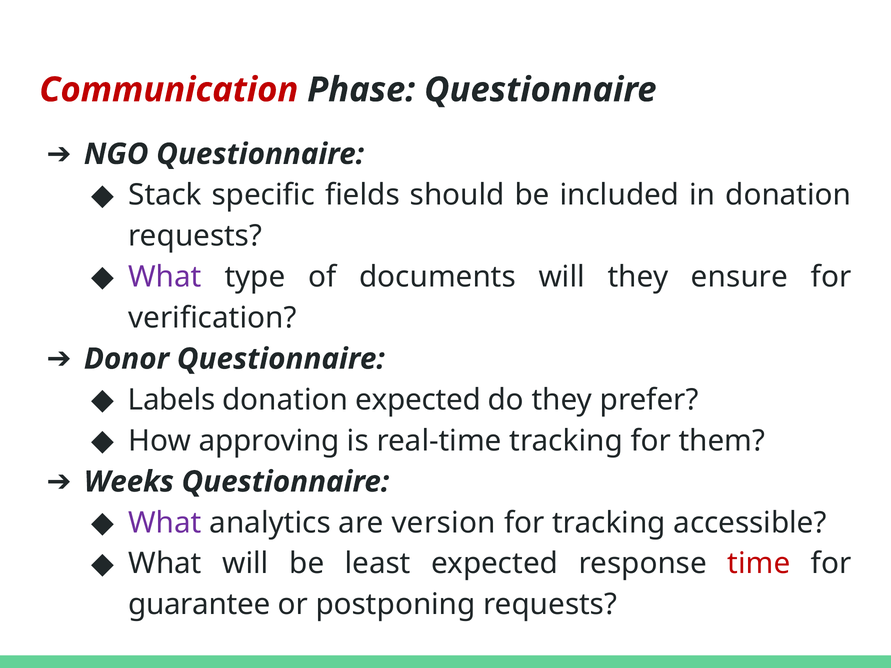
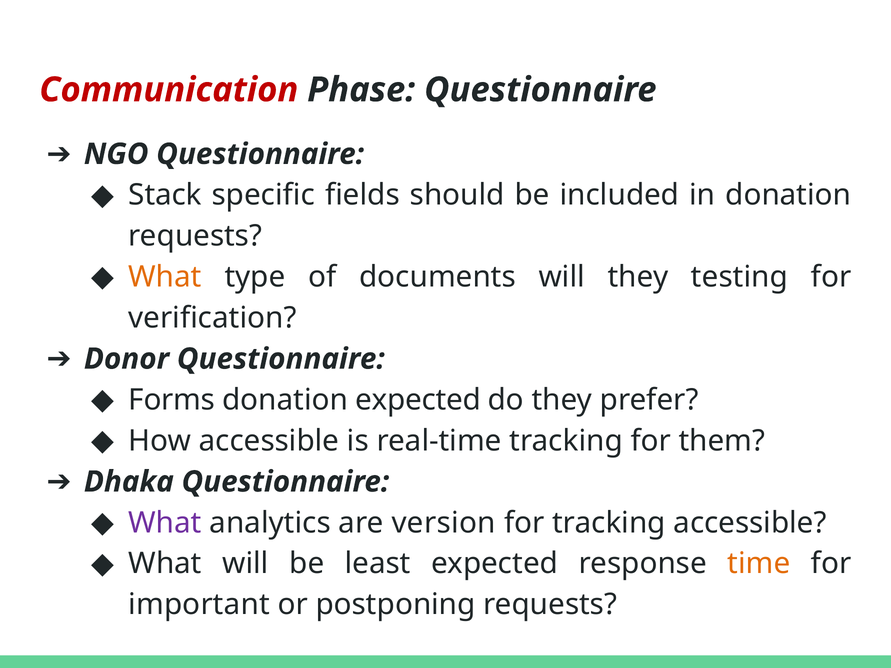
What colour: purple -> orange (165, 277)
ensure: ensure -> testing (740, 277)
Labels: Labels -> Forms (172, 400)
How approving: approving -> accessible (269, 441)
Weeks: Weeks -> Dhaka (129, 482)
time colour: red -> orange (759, 564)
guarantee: guarantee -> important (199, 605)
